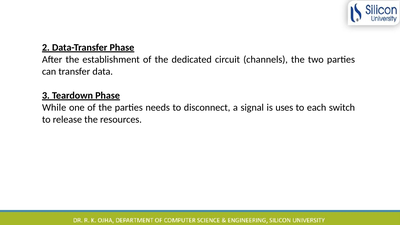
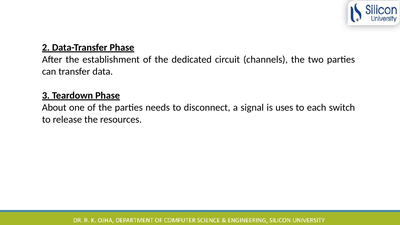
While: While -> About (54, 107)
